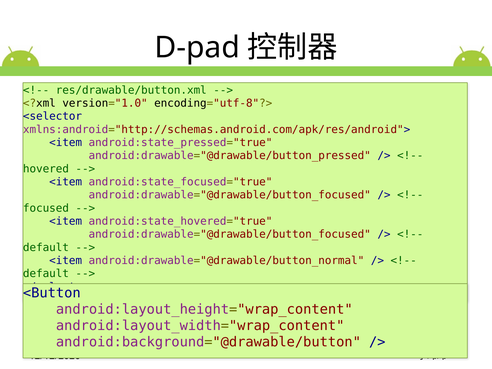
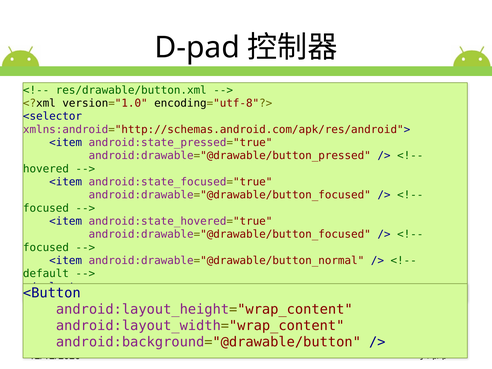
default: default -> focused (46, 247)
